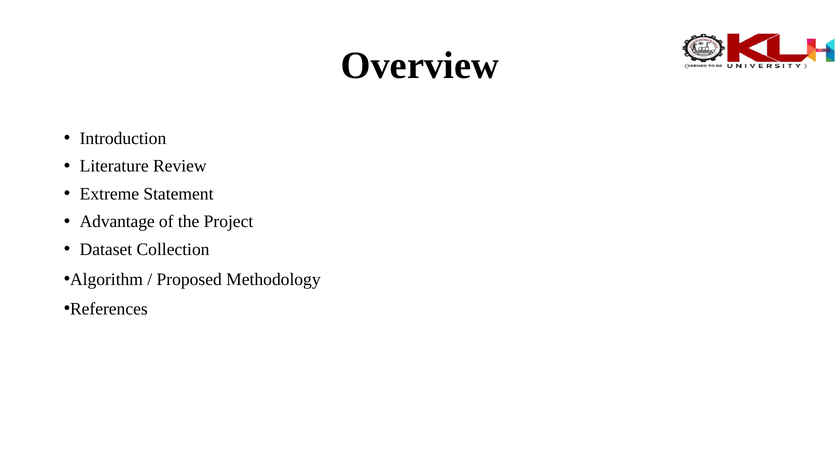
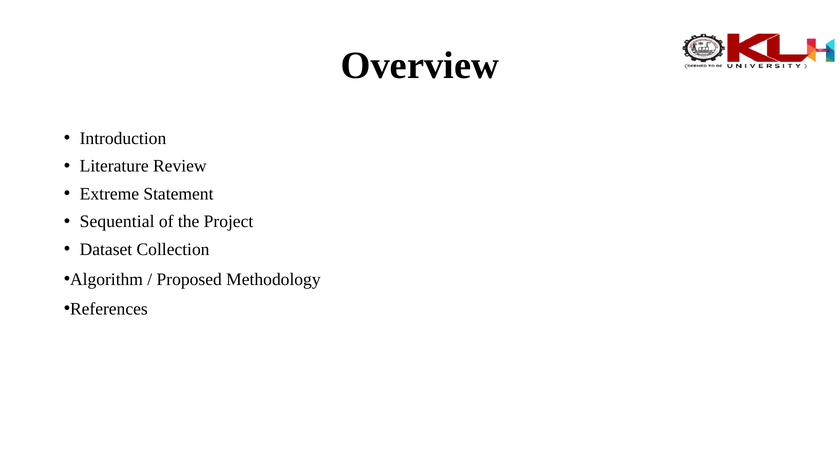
Advantage: Advantage -> Sequential (117, 221)
